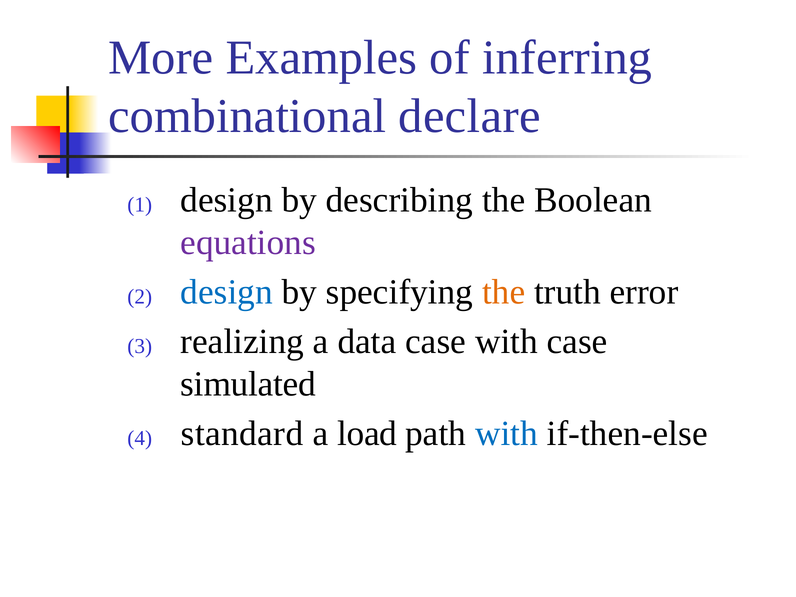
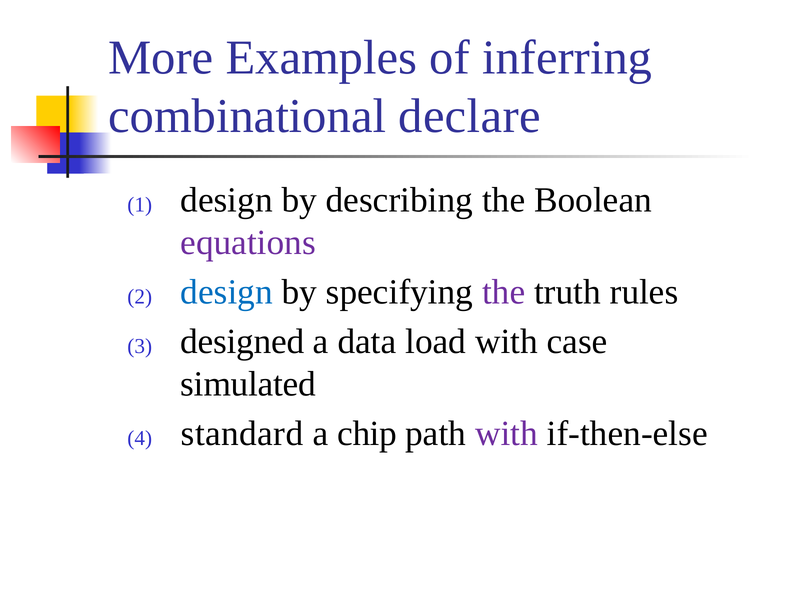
the colour: orange -> purple (504, 292)
error: error -> rules (644, 292)
realizing: realizing -> designed (242, 342)
data case: case -> load (436, 342)
load: load -> chip (367, 434)
with colour: blue -> purple (507, 434)
